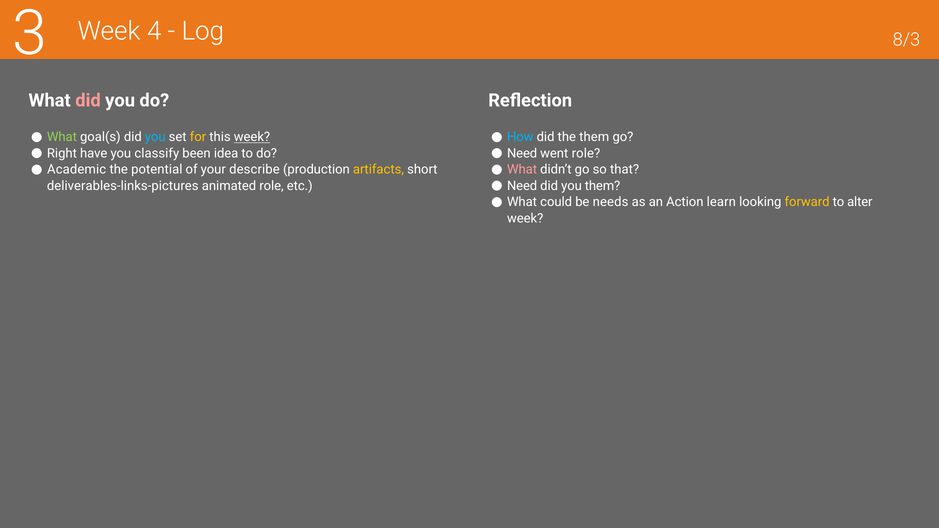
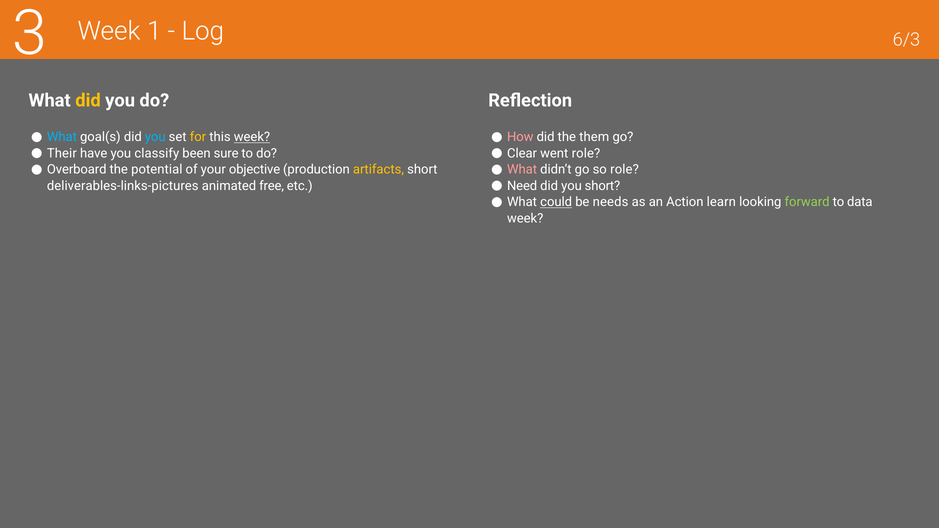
4: 4 -> 1 (154, 31)
8/3: 8/3 -> 6/3 (906, 40)
did colour: pink -> yellow (88, 100)
What colour: light green -> light blue (62, 137)
How colour: light blue -> pink (520, 137)
Right: Right -> Their (62, 153)
idea: idea -> sure (226, 153)
Need: Need -> Clear (522, 153)
Academic: Academic -> Overboard (77, 170)
describe: describe -> objective (255, 170)
so that: that -> role (625, 170)
you them: them -> short (603, 186)
animated role: role -> free (272, 186)
could underline: none -> present (556, 202)
forward colour: yellow -> light green (807, 202)
alter: alter -> data (860, 202)
